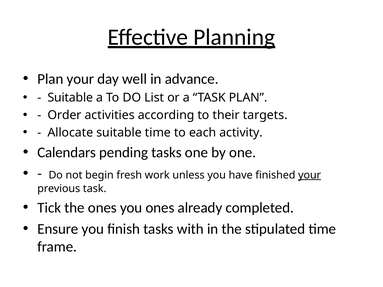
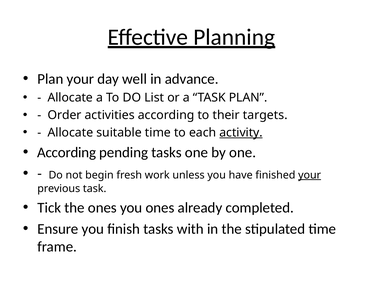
Suitable: Suitable -> Allocate (70, 98)
activity underline: none -> present (241, 133)
Calendars: Calendars -> According (67, 153)
